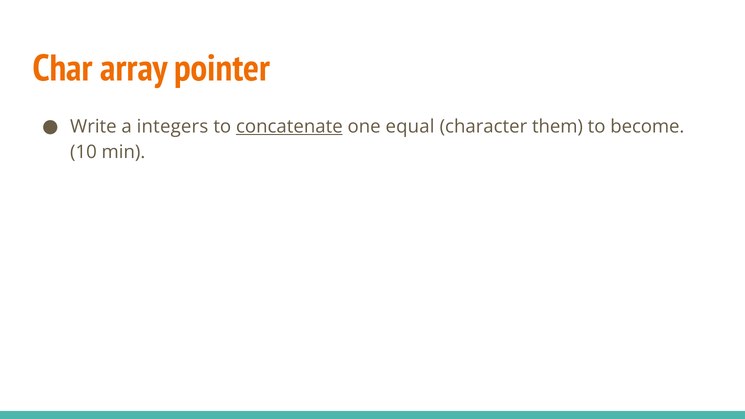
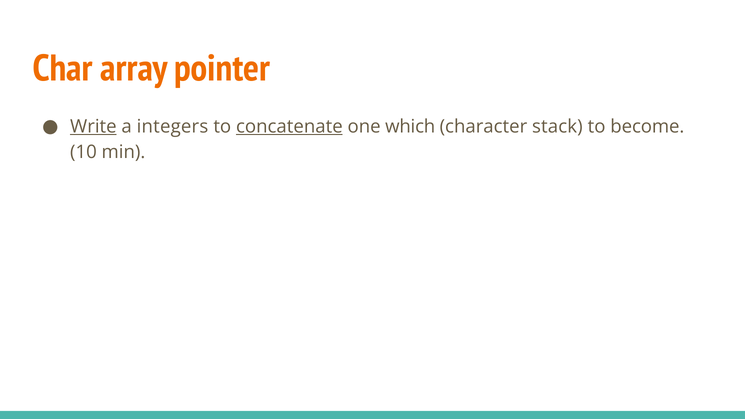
Write underline: none -> present (93, 126)
equal: equal -> which (410, 126)
them: them -> stack (557, 126)
